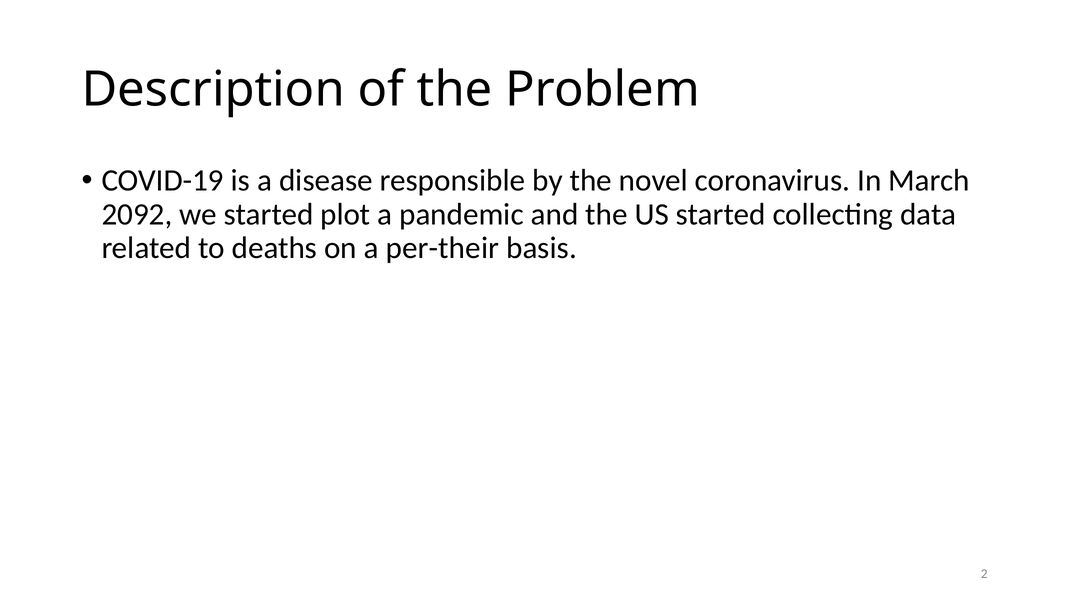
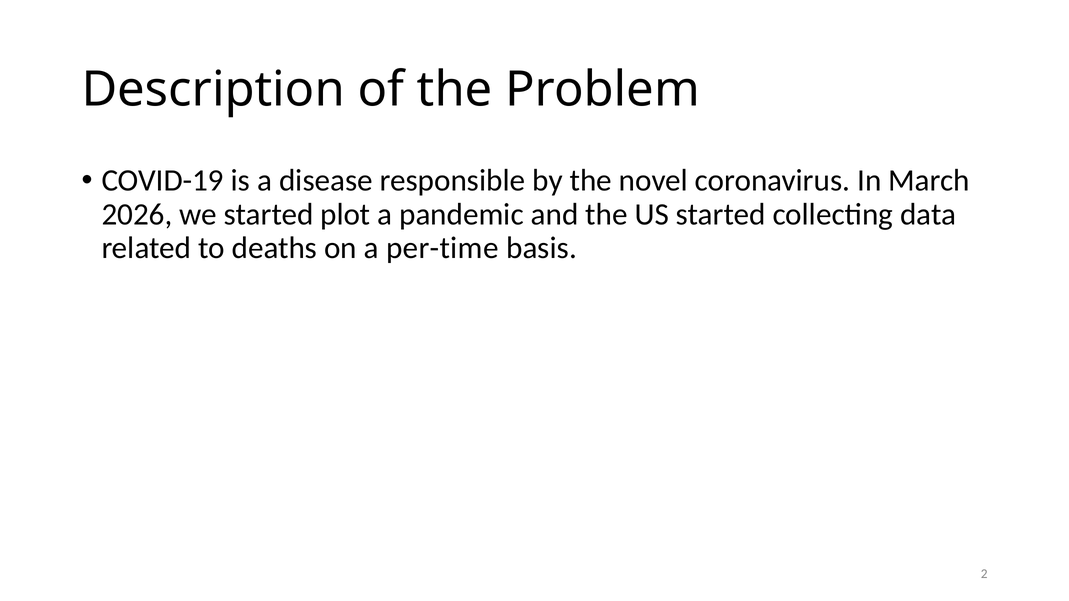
2092: 2092 -> 2026 (137, 214)
per-their: per-their -> per-time (442, 248)
